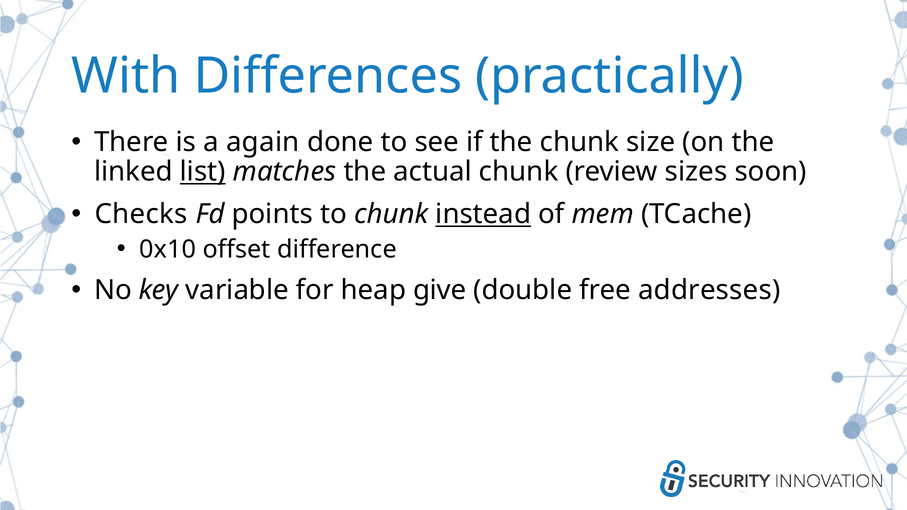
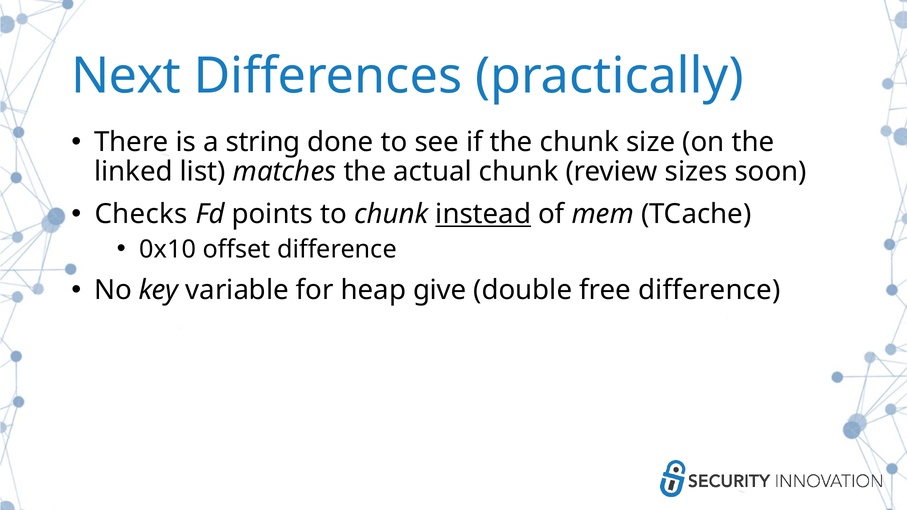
With: With -> Next (126, 76)
again: again -> string (263, 142)
list underline: present -> none (203, 172)
free addresses: addresses -> difference (709, 290)
